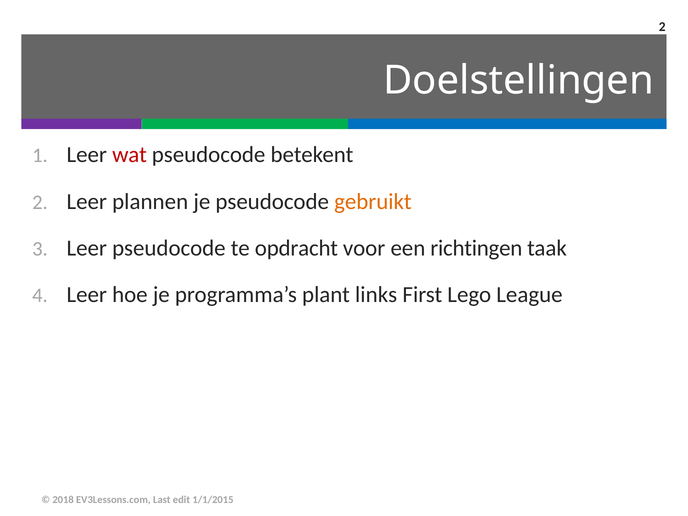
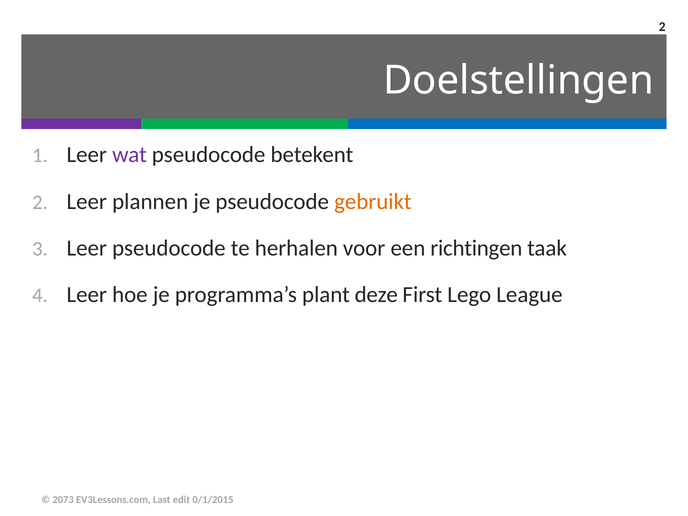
wat colour: red -> purple (129, 155)
opdracht: opdracht -> herhalen (296, 248)
links: links -> deze (376, 295)
2018: 2018 -> 2073 (63, 500)
1/1/2015: 1/1/2015 -> 0/1/2015 (213, 500)
